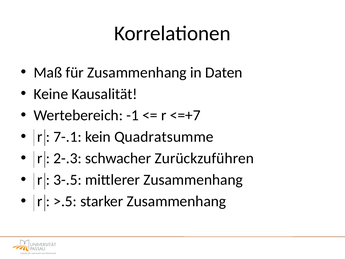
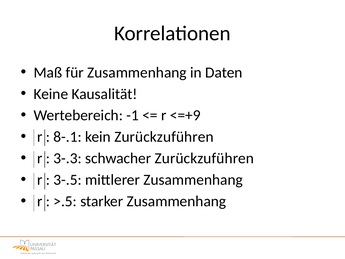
<=+7: <=+7 -> <=+9 (185, 115)
7-.1: 7-.1 -> 8-.1 (68, 137)
kein Quadratsumme: Quadratsumme -> Zurückzuführen (164, 137)
2-.3: 2-.3 -> 3-.3 (68, 158)
